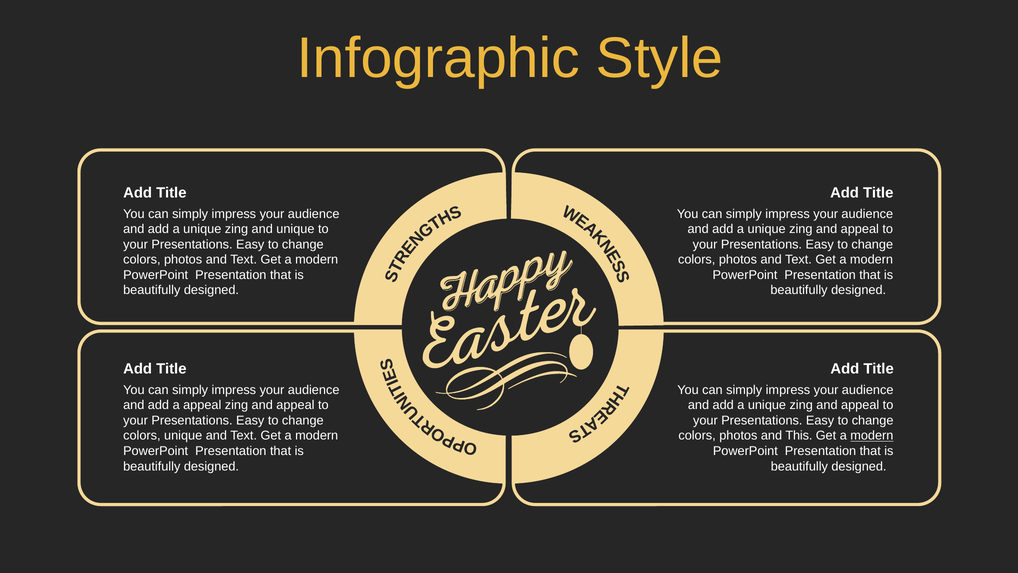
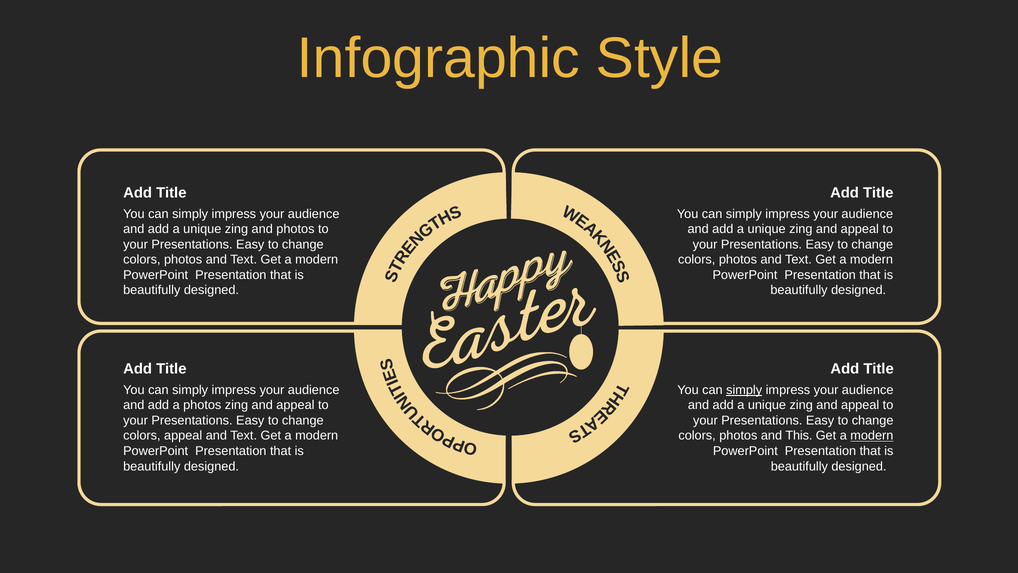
and unique: unique -> photos (295, 229)
simply underline: none -> present (744, 390)
a appeal: appeal -> photos (202, 405)
colors unique: unique -> appeal (183, 436)
